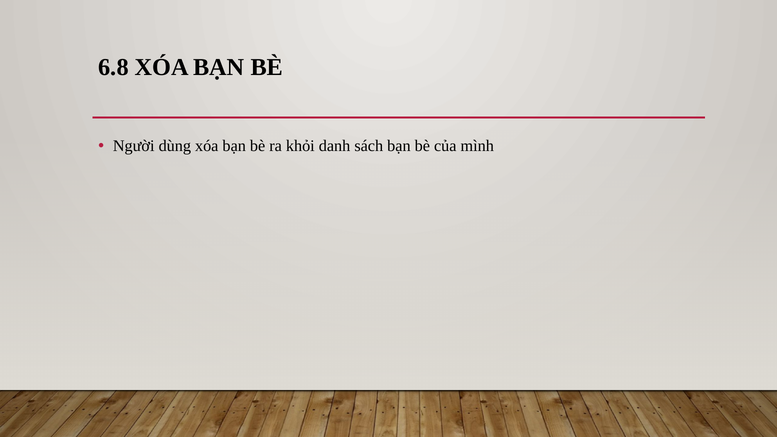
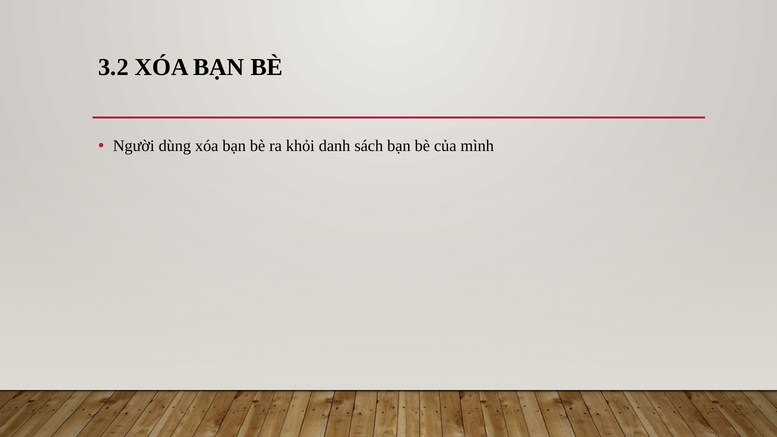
6.8: 6.8 -> 3.2 (113, 67)
